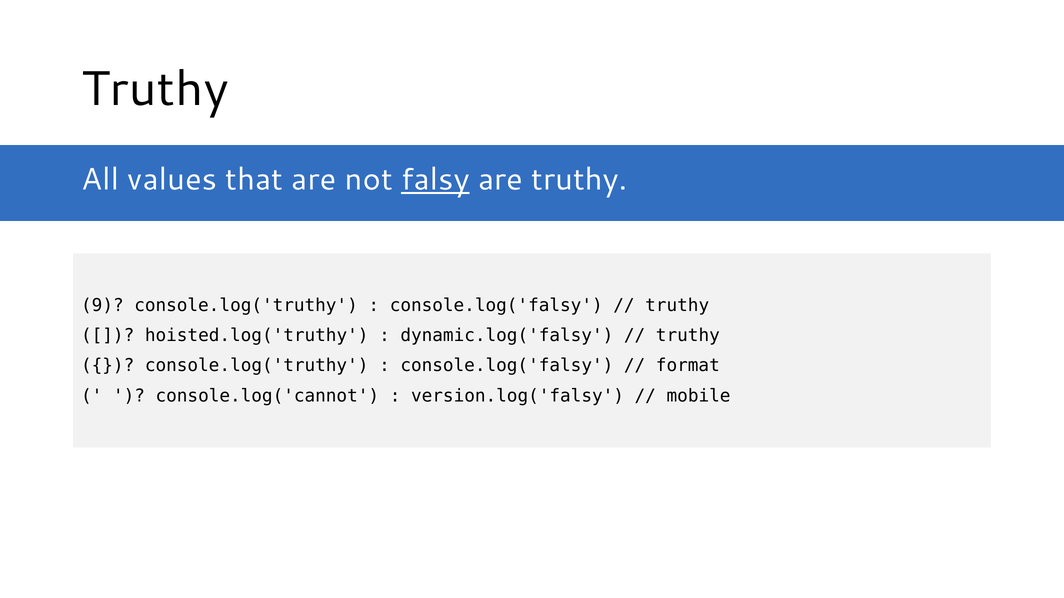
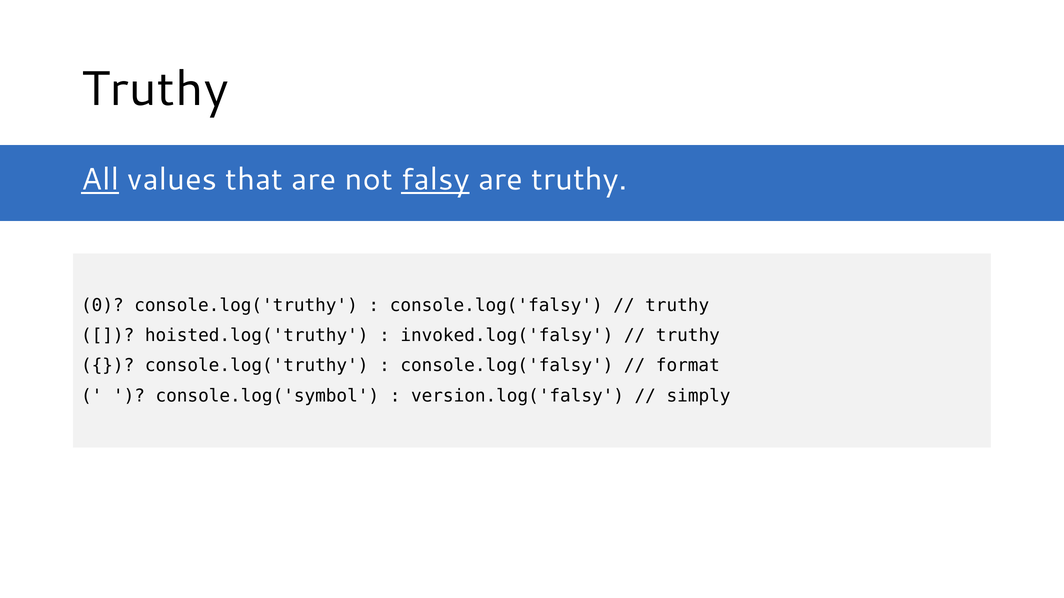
All underline: none -> present (100, 180)
9: 9 -> 0 (102, 305)
dynamic.log('falsy: dynamic.log('falsy -> invoked.log('falsy (507, 336)
console.log('cannot: console.log('cannot -> console.log('symbol (267, 396)
mobile: mobile -> simply (699, 396)
